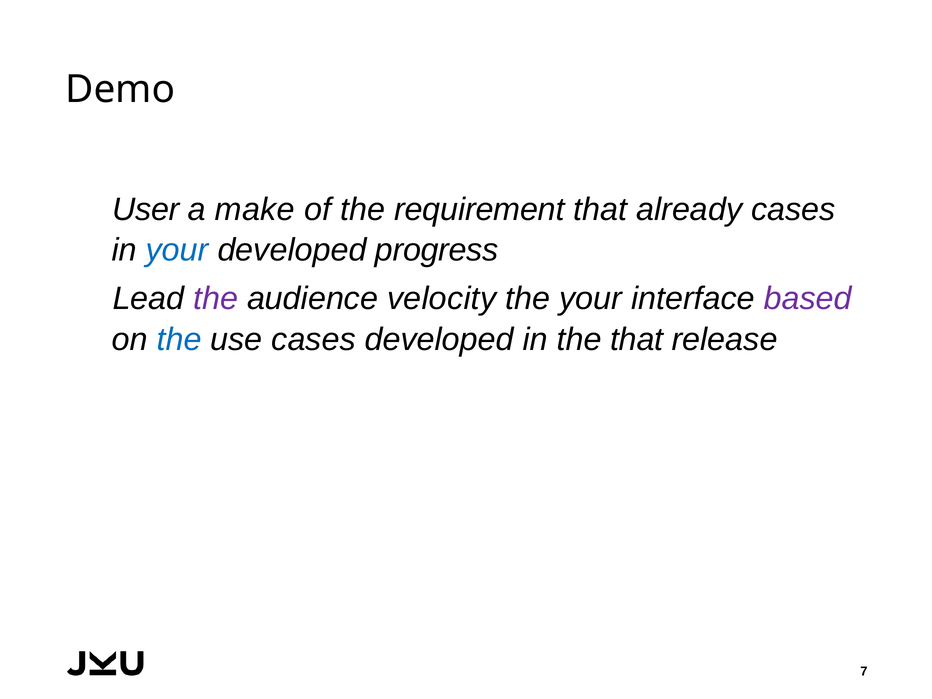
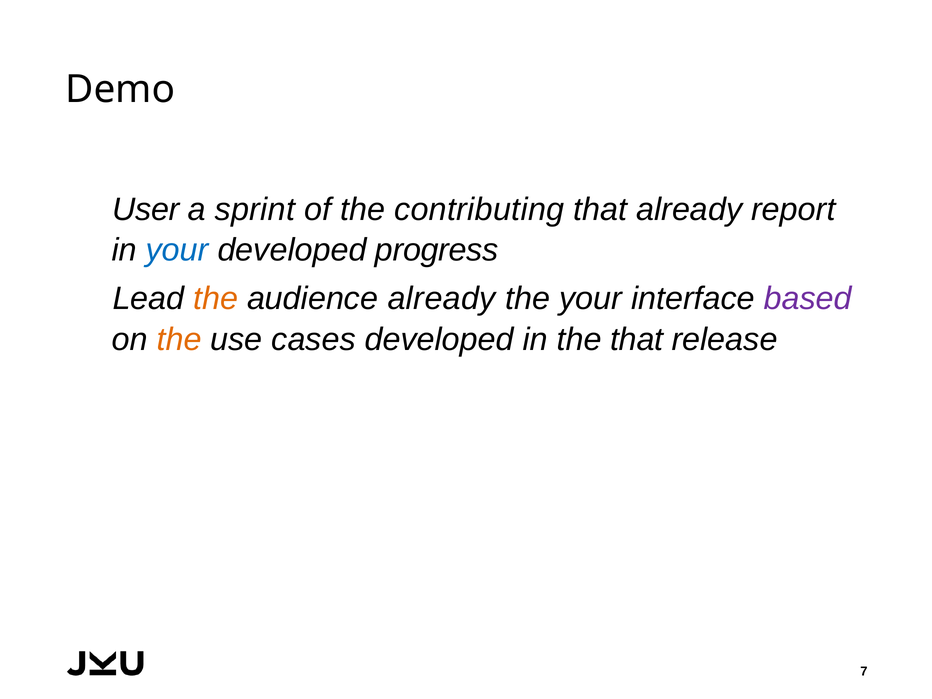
make: make -> sprint (255, 209)
requirement: requirement -> contributing (479, 209)
already cases: cases -> report (793, 209)
the colour: purple -> orange (216, 299)
audience velocity: velocity -> already (442, 299)
the colour: blue -> orange (179, 339)
